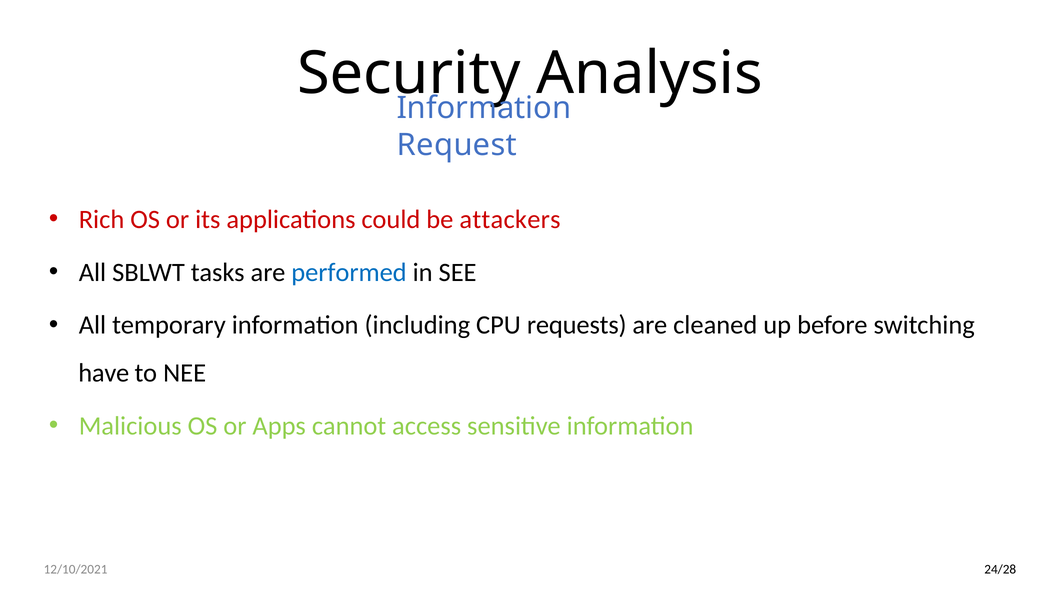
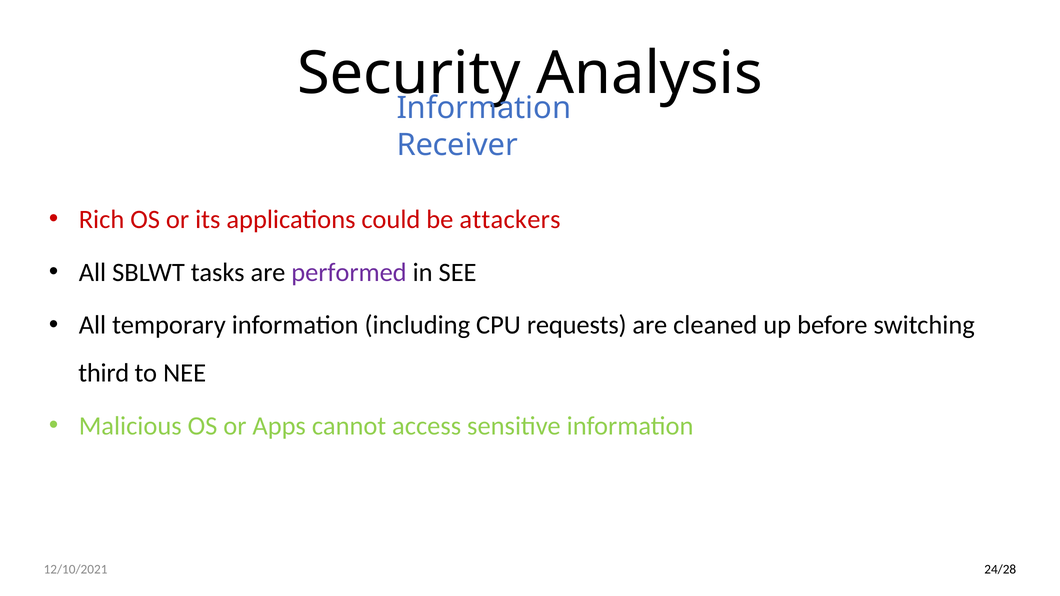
Request: Request -> Receiver (457, 145)
performed colour: blue -> purple (349, 272)
have: have -> third (104, 373)
